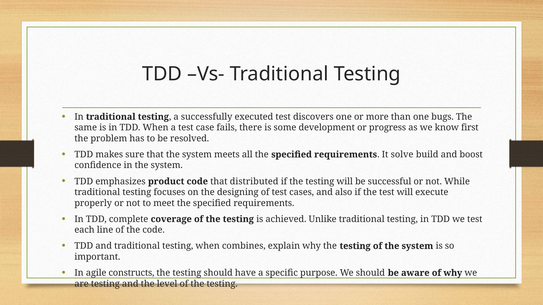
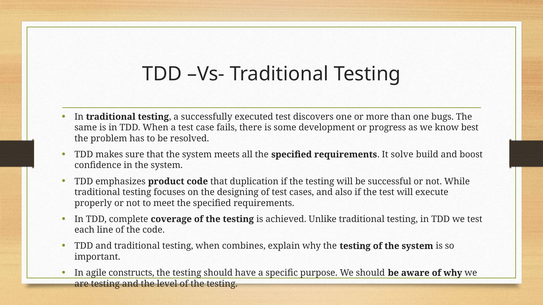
first: first -> best (470, 128)
distributed: distributed -> duplication (254, 182)
